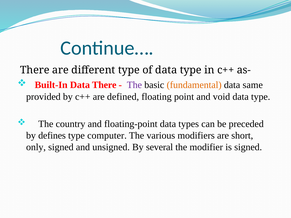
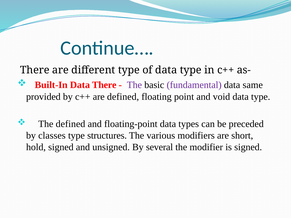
fundamental colour: orange -> purple (194, 85)
The country: country -> defined (70, 124)
defines: defines -> classes (52, 136)
computer: computer -> structures (107, 136)
only: only -> hold (36, 147)
